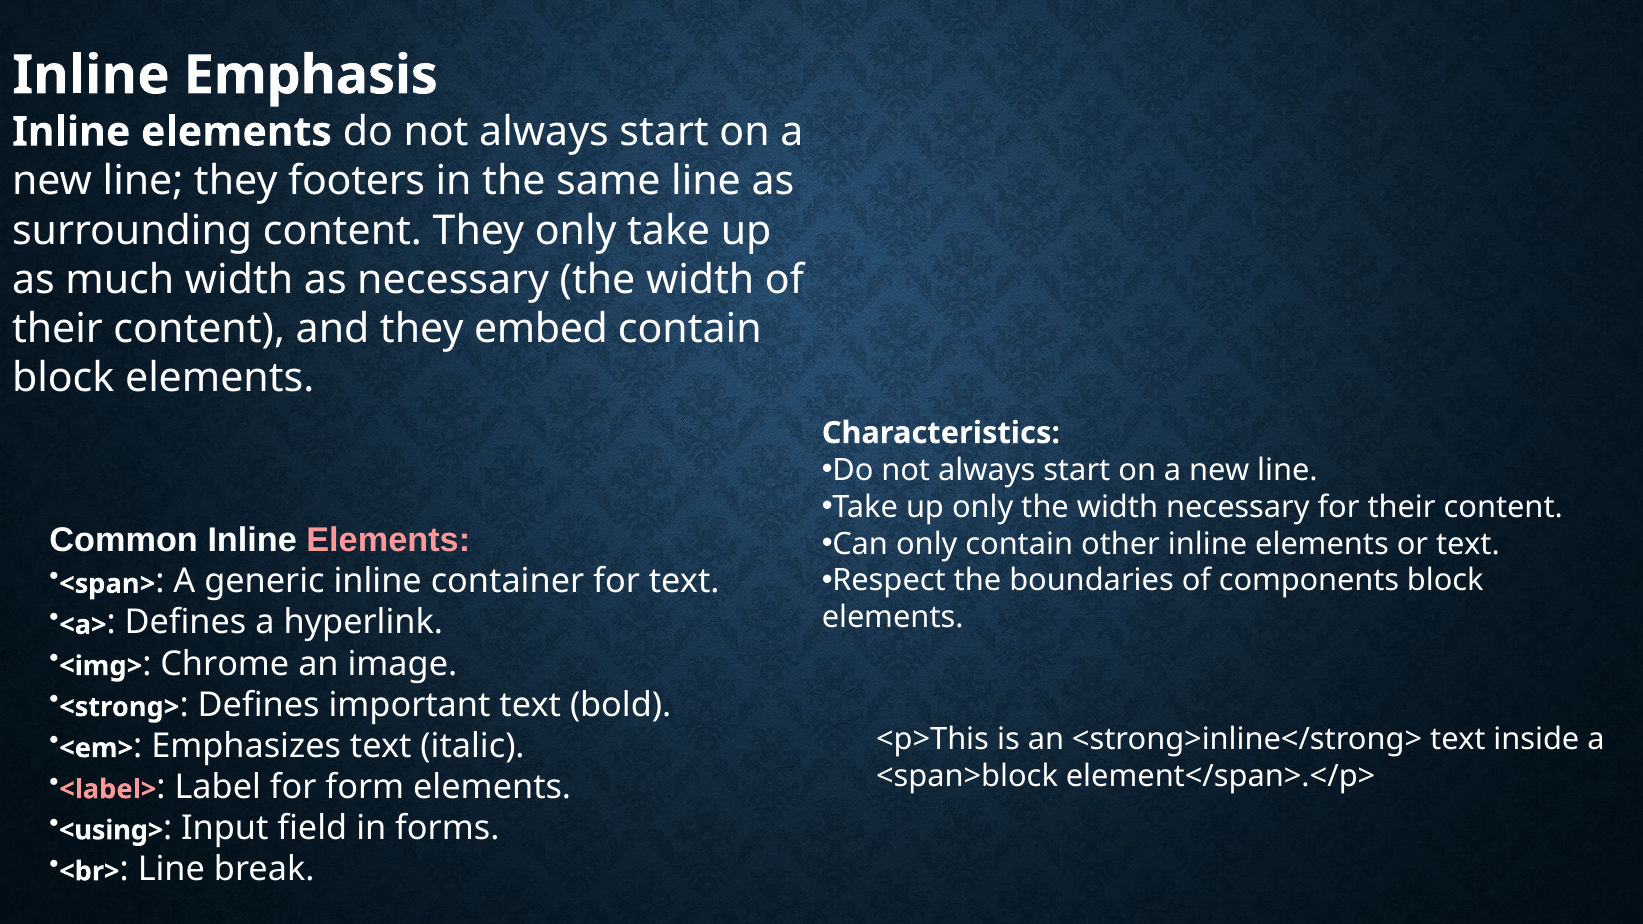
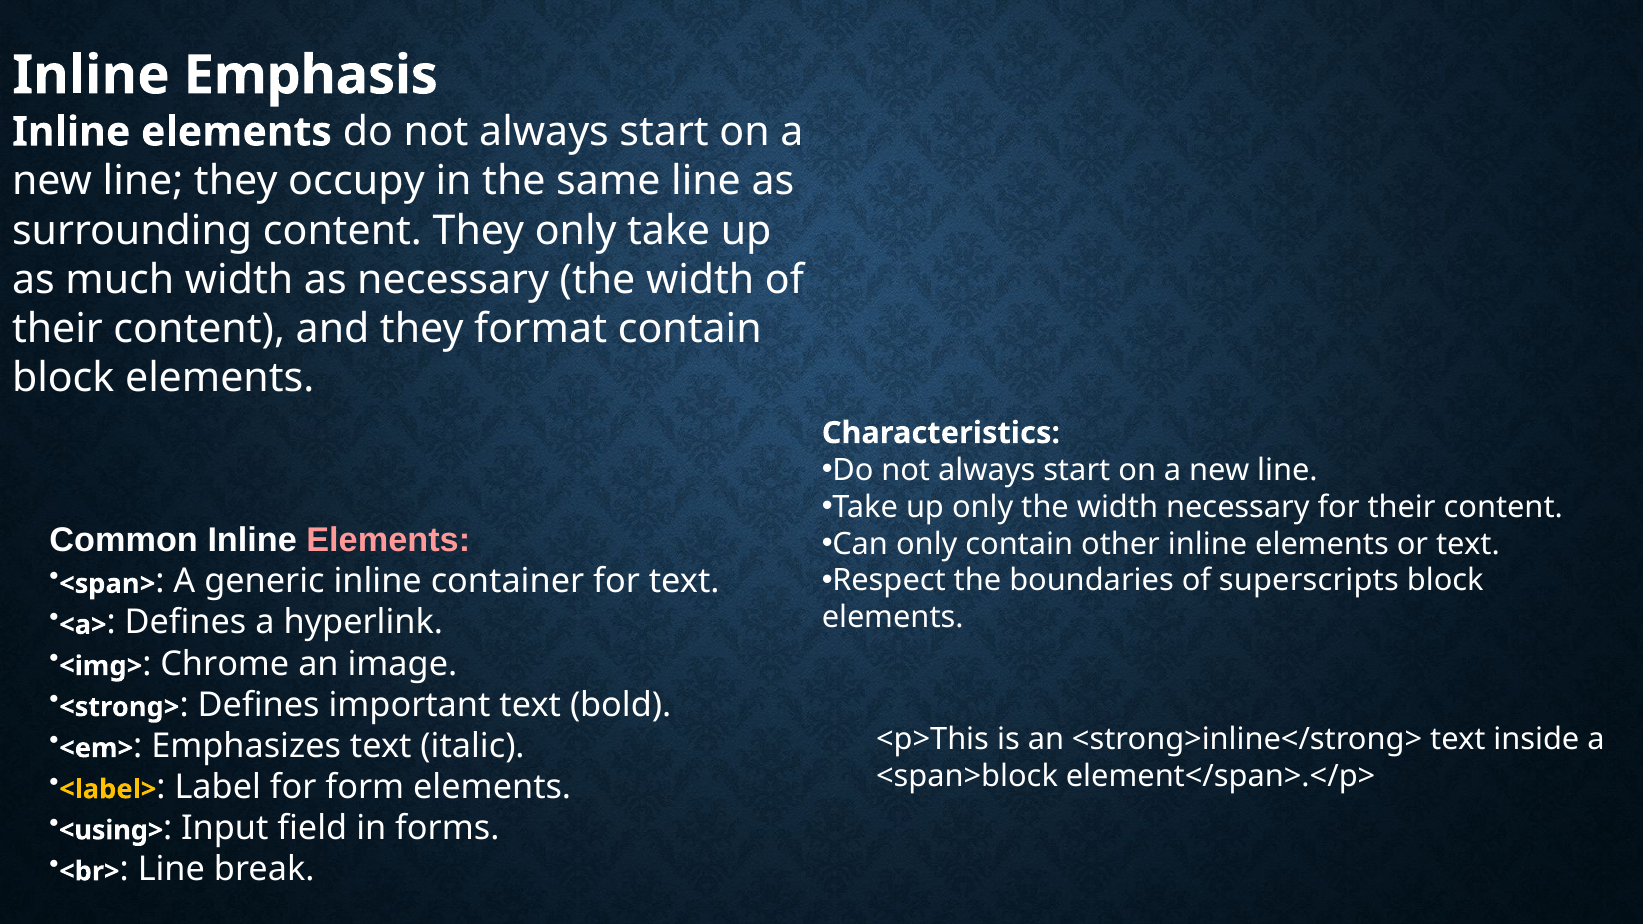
footers: footers -> occupy (357, 181)
embed: embed -> format (541, 329)
components: components -> superscripts (1309, 581)
<label> colour: pink -> yellow (108, 789)
